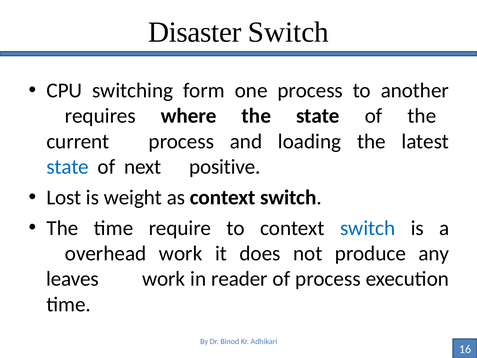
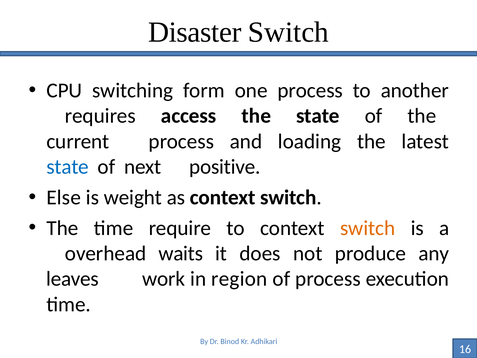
where: where -> access (189, 116)
Lost: Lost -> Else (64, 197)
switch colour: blue -> orange (368, 228)
overhead work: work -> waits (181, 253)
reader: reader -> region (239, 279)
